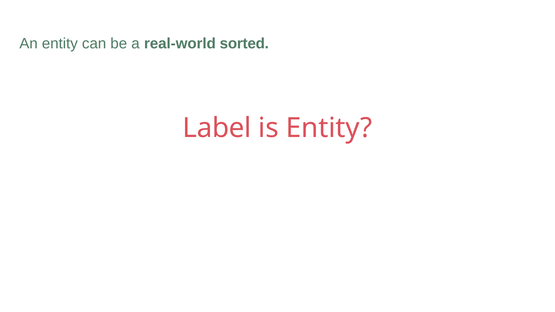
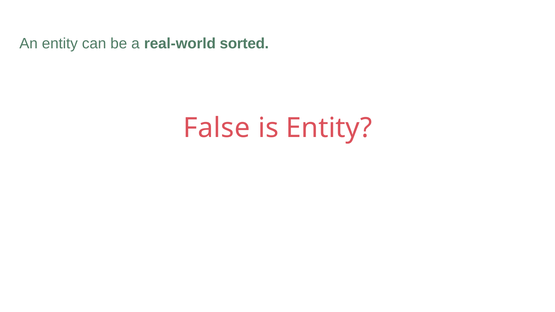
Label: Label -> False (217, 128)
